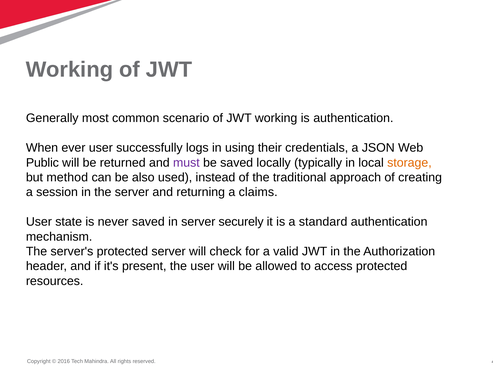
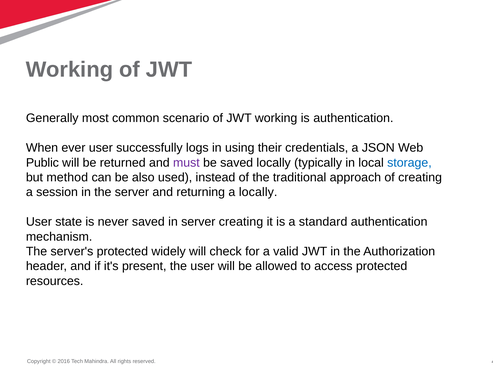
storage colour: orange -> blue (409, 163)
a claims: claims -> locally (258, 192)
server securely: securely -> creating (241, 222)
protected server: server -> widely (169, 251)
